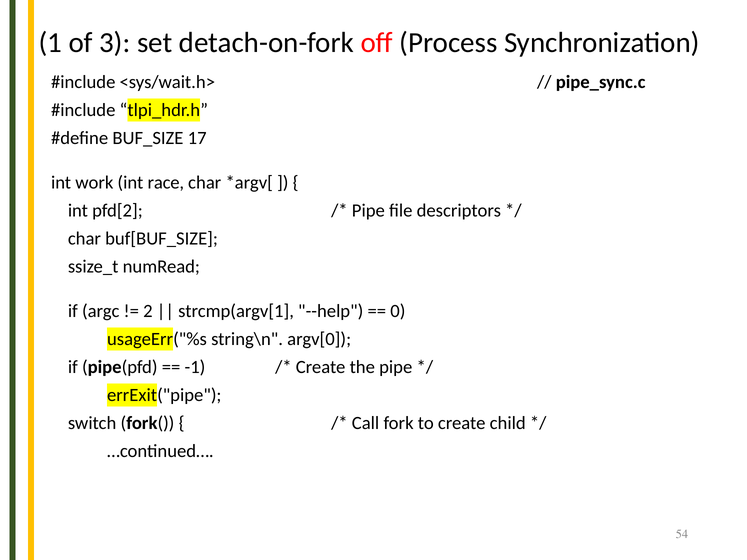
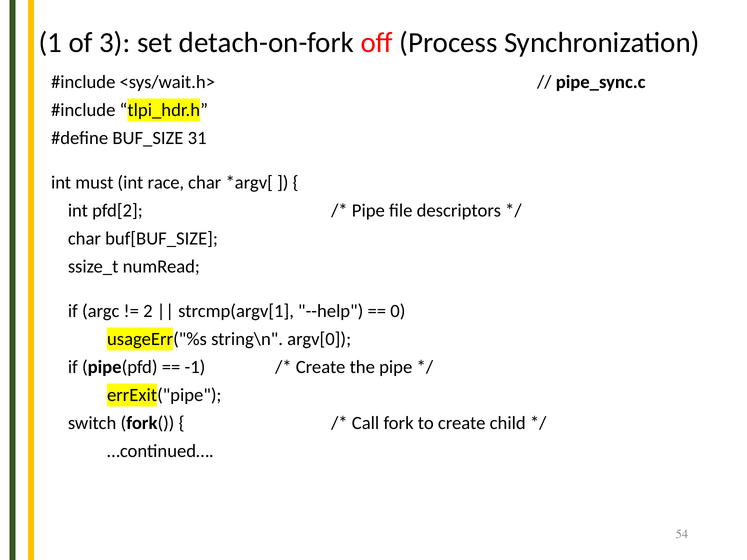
17: 17 -> 31 (197, 138)
work: work -> must (94, 183)
